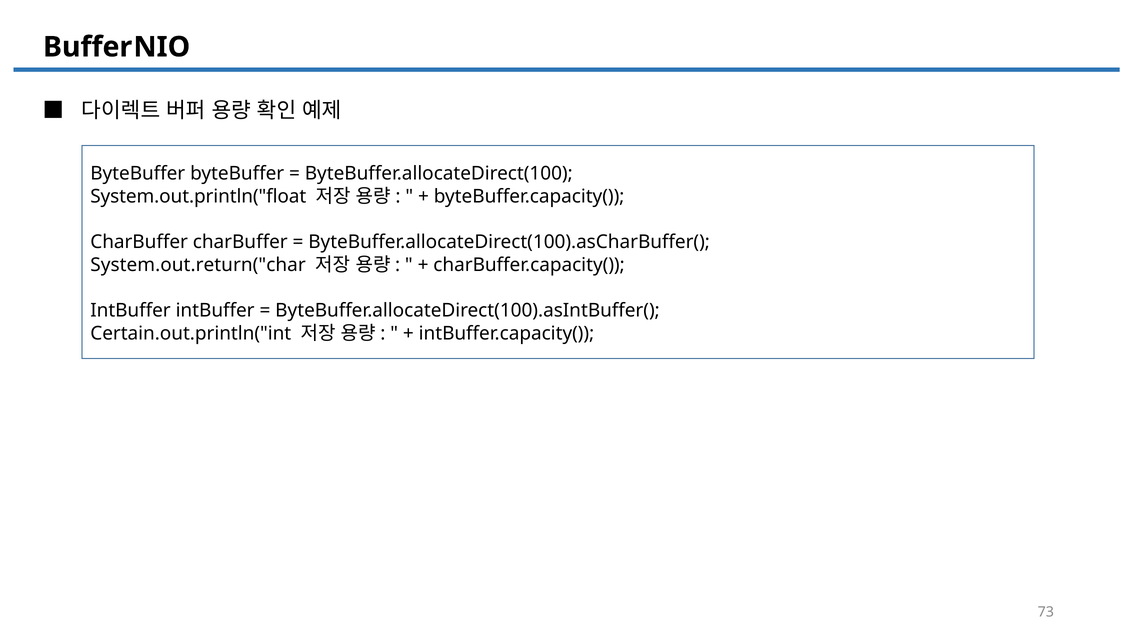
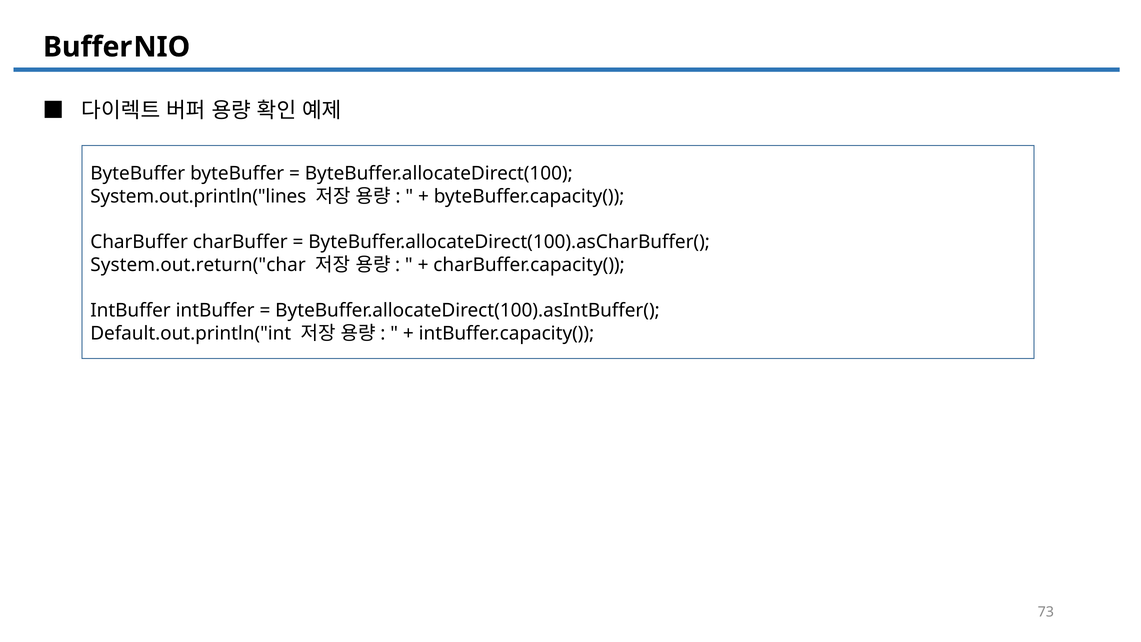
System.out.println("float: System.out.println("float -> System.out.println("lines (198, 196)
Certain.out.println("int: Certain.out.println("int -> Default.out.println("int (191, 333)
